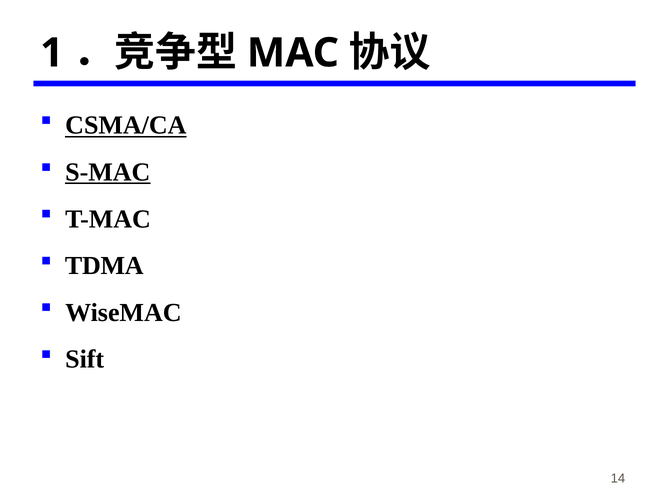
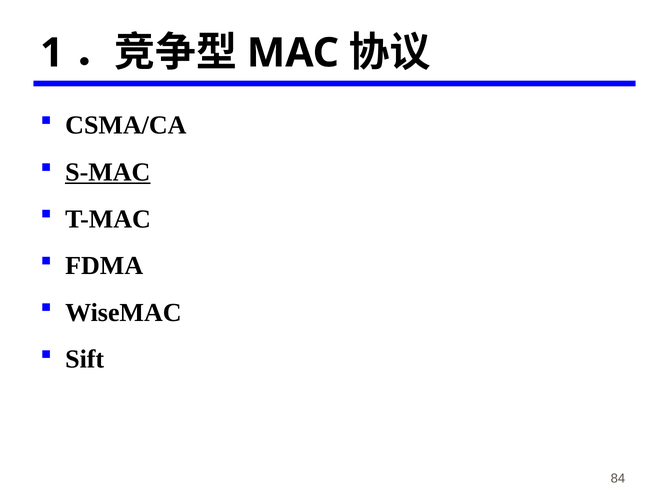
CSMA/CA underline: present -> none (126, 126)
TDMA: TDMA -> FDMA (104, 266)
14: 14 -> 84 (618, 479)
